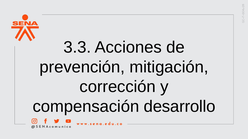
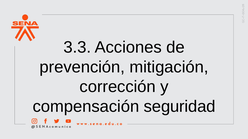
desarrollo: desarrollo -> seguridad (180, 107)
